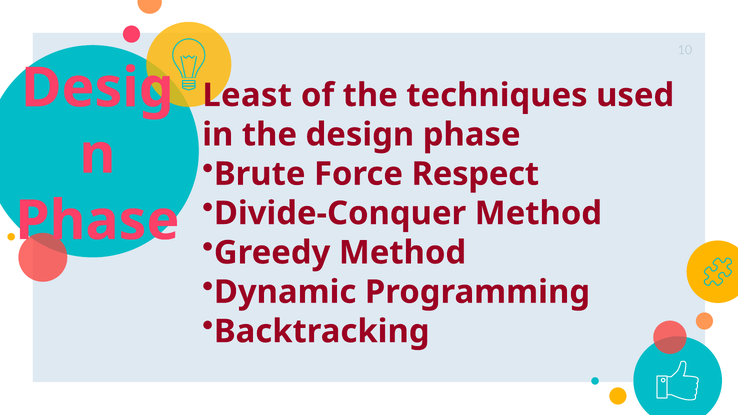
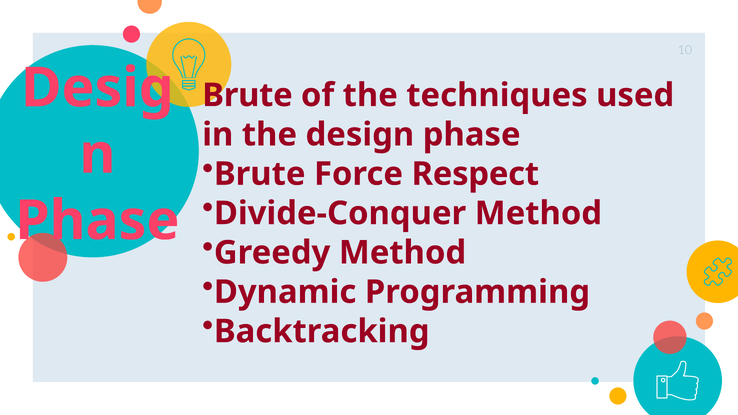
Least: Least -> Brute (247, 95)
